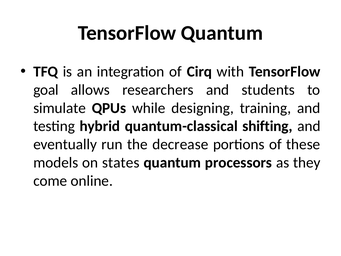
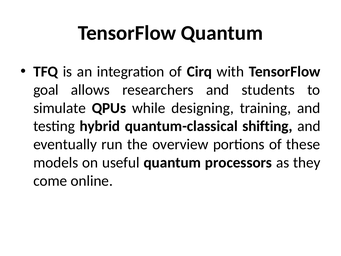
decrease: decrease -> overview (180, 144)
states: states -> useful (121, 162)
